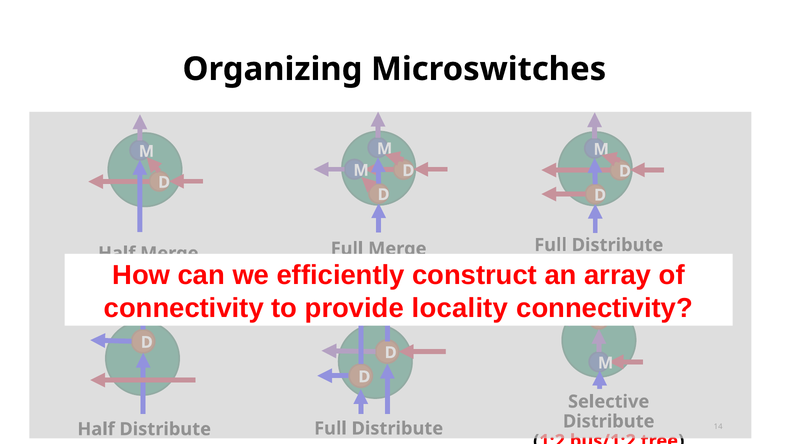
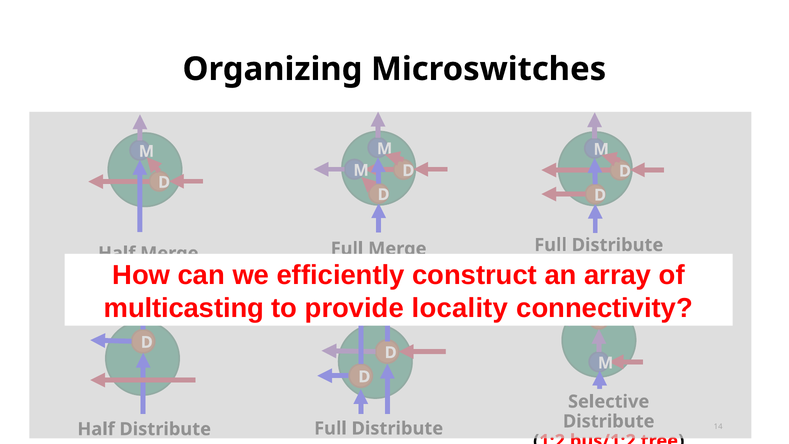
connectivity: connectivity -> multicasting (184, 308)
